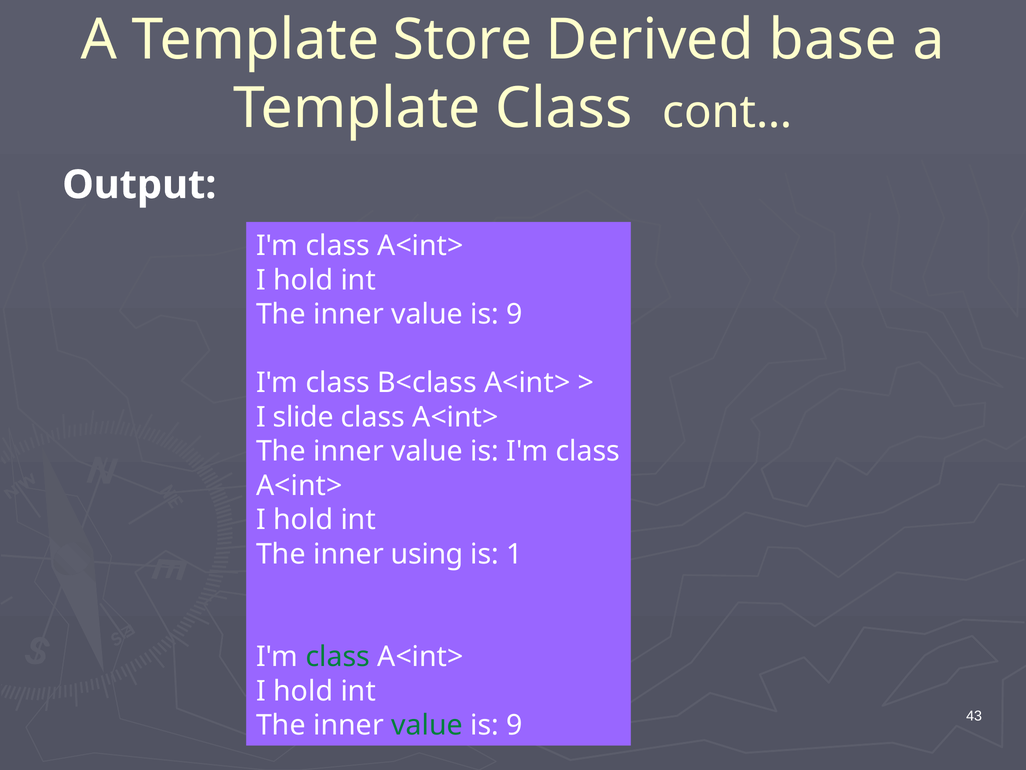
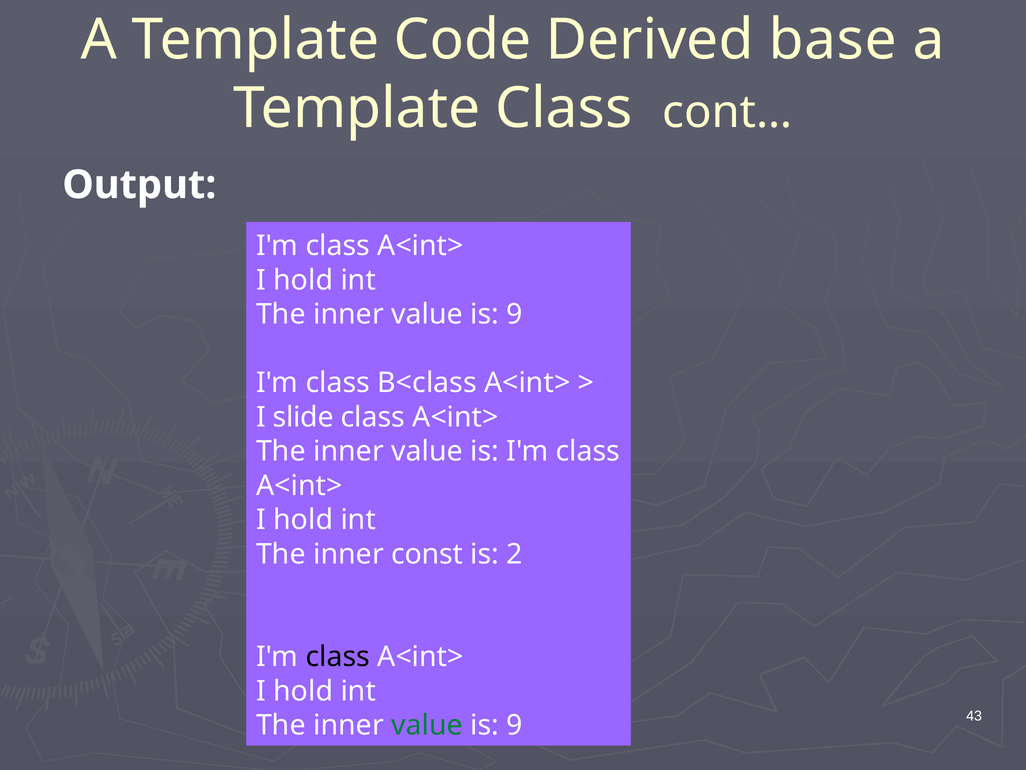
Store: Store -> Code (463, 40)
using: using -> const (427, 554)
1: 1 -> 2 (514, 554)
class colour: green -> black (338, 656)
